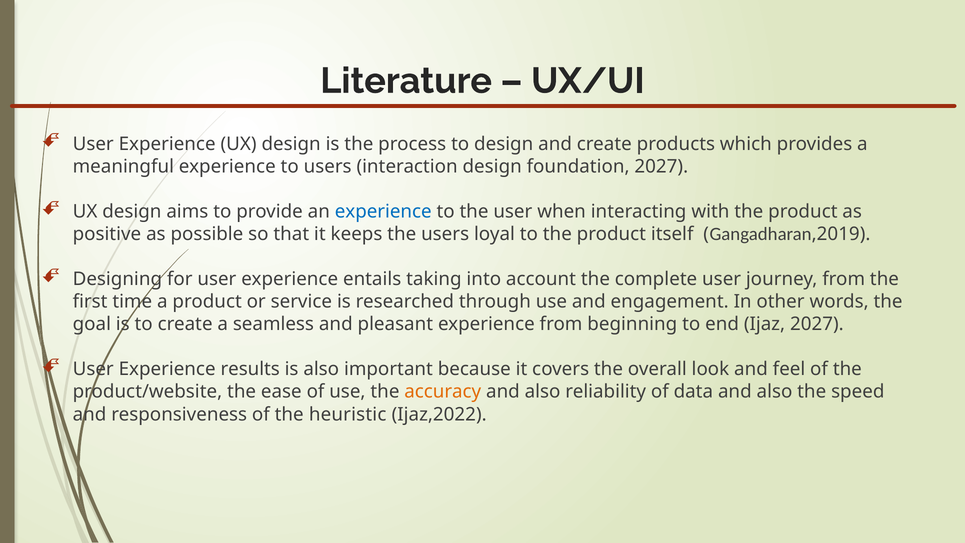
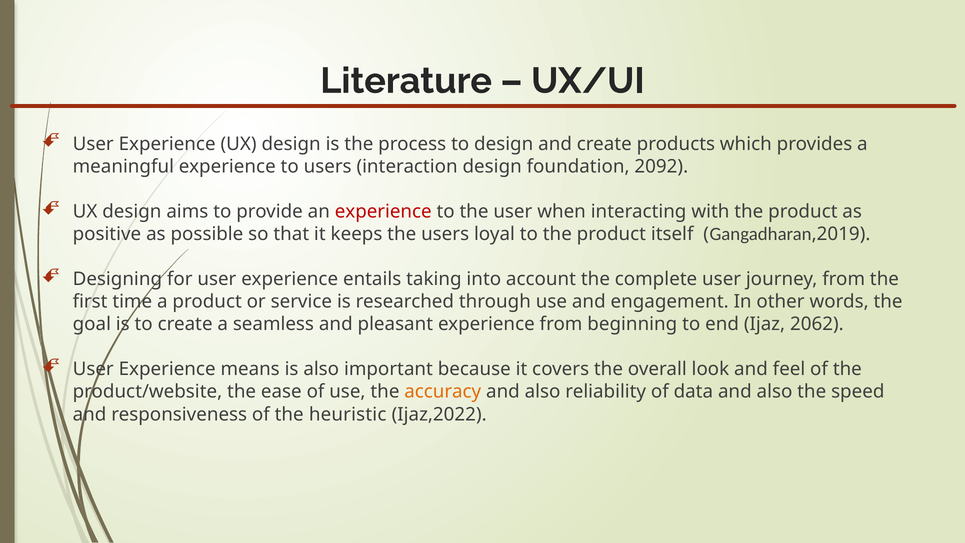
foundation 2027: 2027 -> 2092 (661, 166)
experience colour: blue -> red (383, 211)
Ijaz 2027: 2027 -> 2062 (817, 324)
results: results -> means (250, 369)
